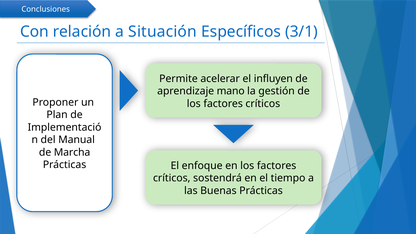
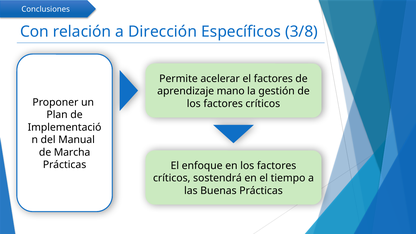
Situación: Situación -> Dirección (163, 32)
3/1: 3/1 -> 3/8 (301, 32)
el influyen: influyen -> factores (273, 79)
